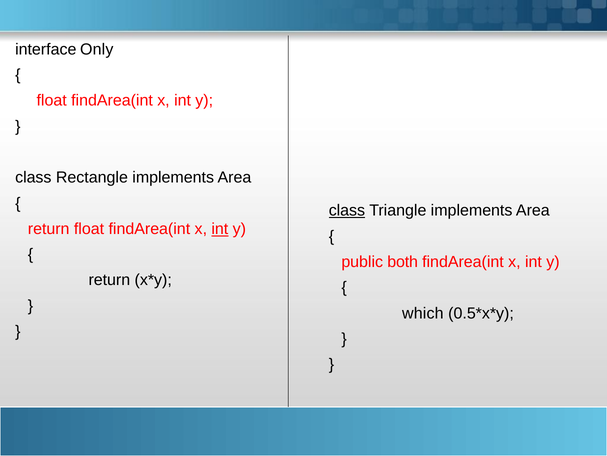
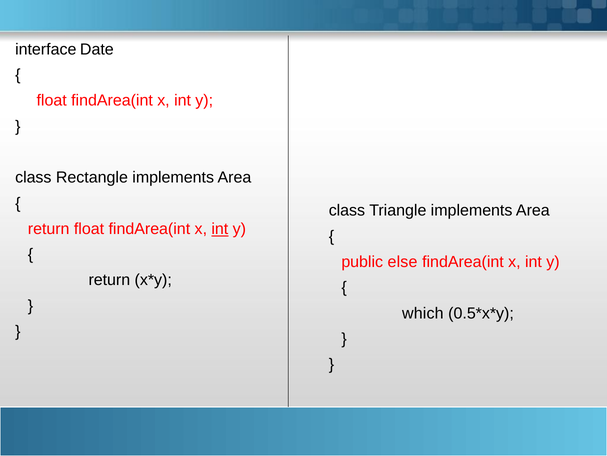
Only: Only -> Date (97, 49)
class underline: present -> none (347, 210)
both: both -> else (403, 262)
